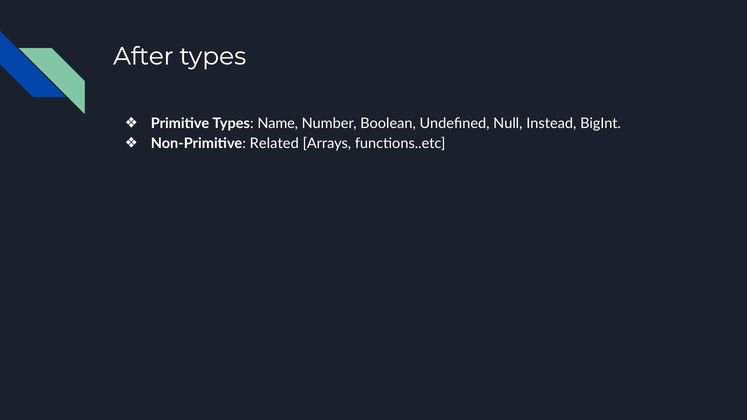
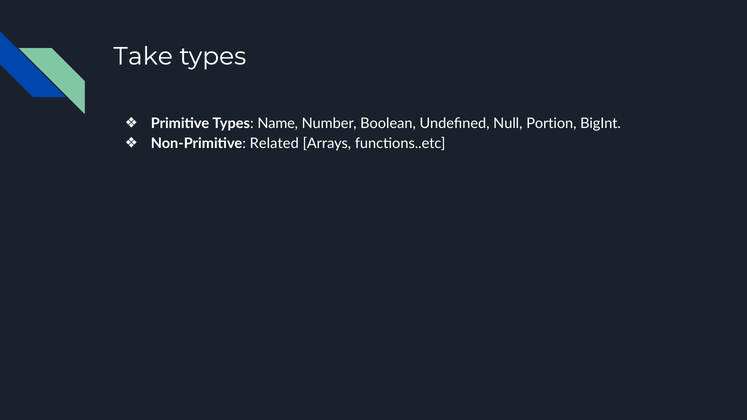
After: After -> Take (143, 56)
Instead: Instead -> Portion (551, 123)
